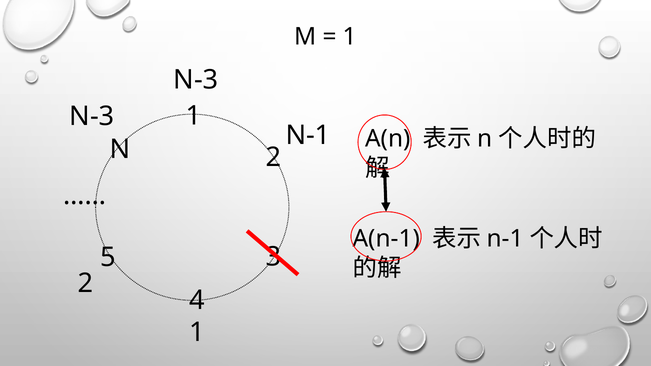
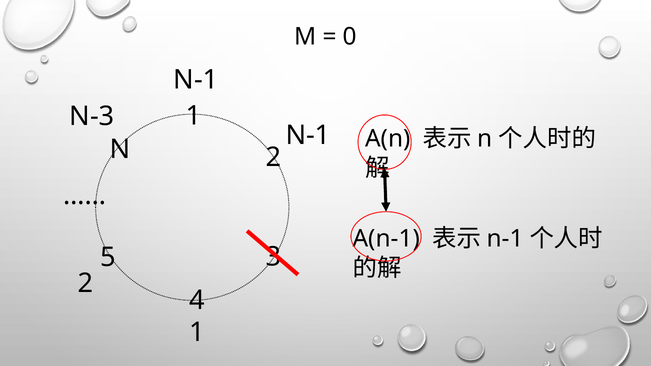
1: 1 -> 0 (350, 37)
N-3: N-3 -> N-1 (196, 80)
